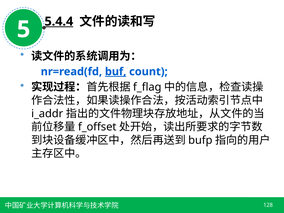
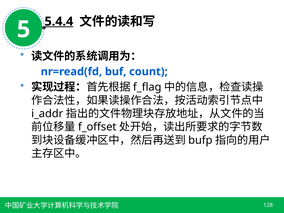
buf underline: present -> none (116, 72)
